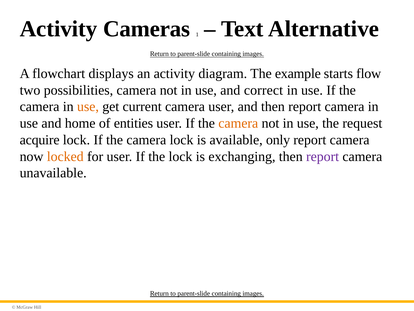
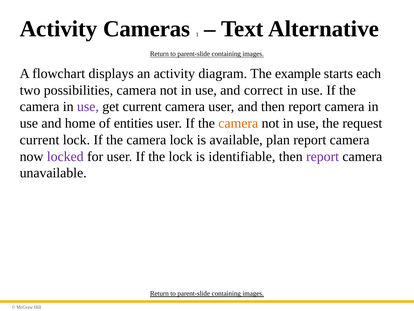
flow: flow -> each (369, 73)
use colour: orange -> purple (88, 107)
acquire: acquire -> current (40, 140)
only: only -> plan (278, 140)
locked colour: orange -> purple (65, 156)
exchanging: exchanging -> identifiable (242, 156)
